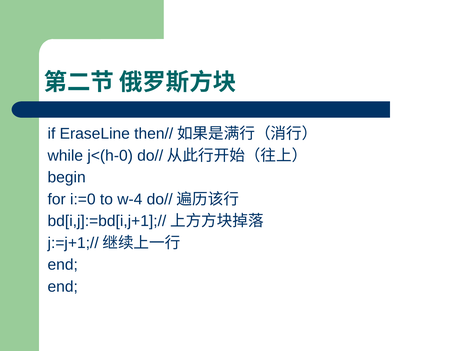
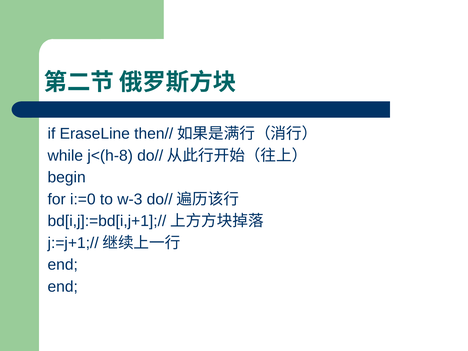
j<(h-0: j<(h-0 -> j<(h-8 (110, 156)
w-4: w-4 -> w-3 (130, 199)
